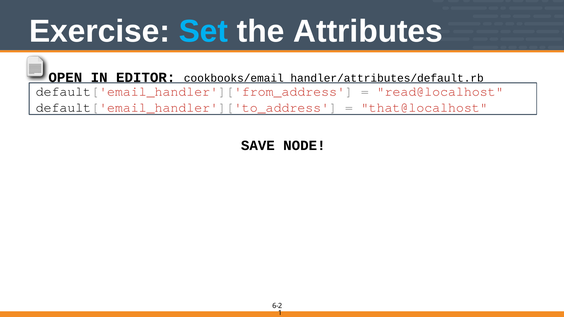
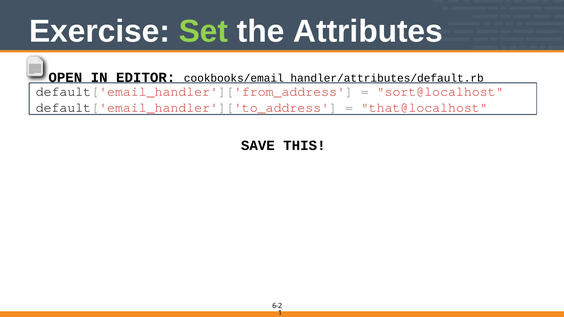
Set colour: light blue -> light green (204, 32)
read@localhost: read@localhost -> sort@localhost (440, 92)
NODE: NODE -> THIS (304, 146)
